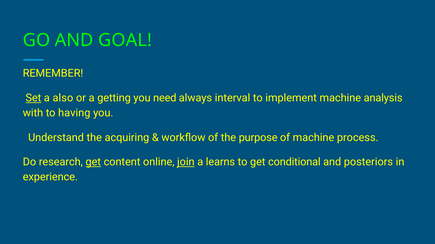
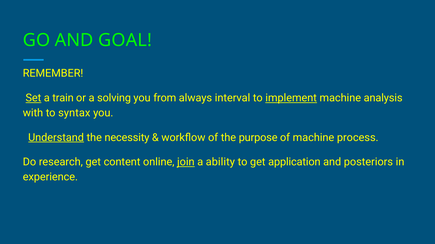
also: also -> train (63, 98)
getting: getting -> solving (114, 98)
need: need -> from (165, 98)
implement underline: none -> present (291, 98)
having: having -> syntax (74, 113)
Understand underline: none -> present (56, 138)
acquiring: acquiring -> necessity (127, 138)
get underline: present -> none (93, 162)
learns: learns -> ability (220, 162)
conditional: conditional -> application (294, 162)
